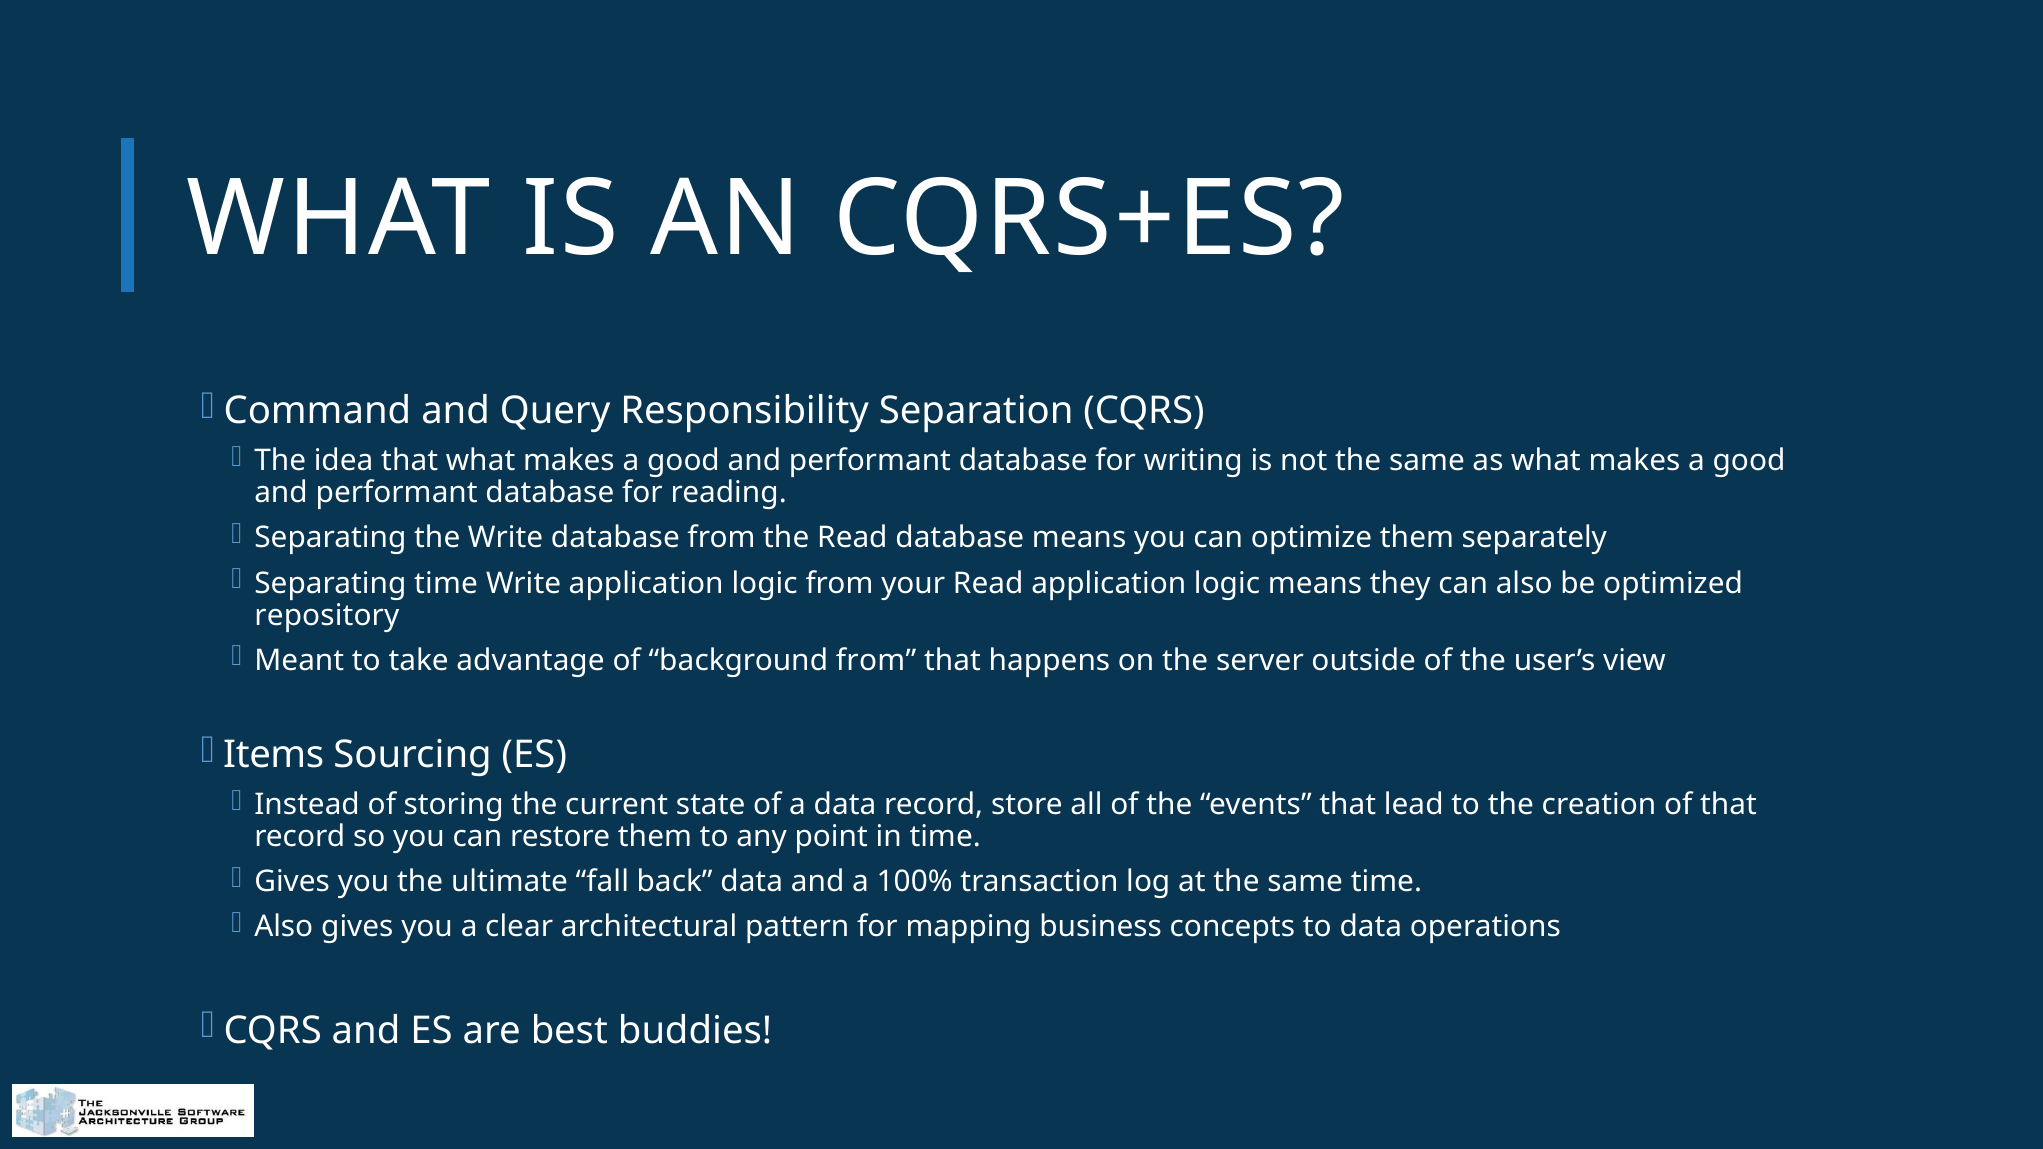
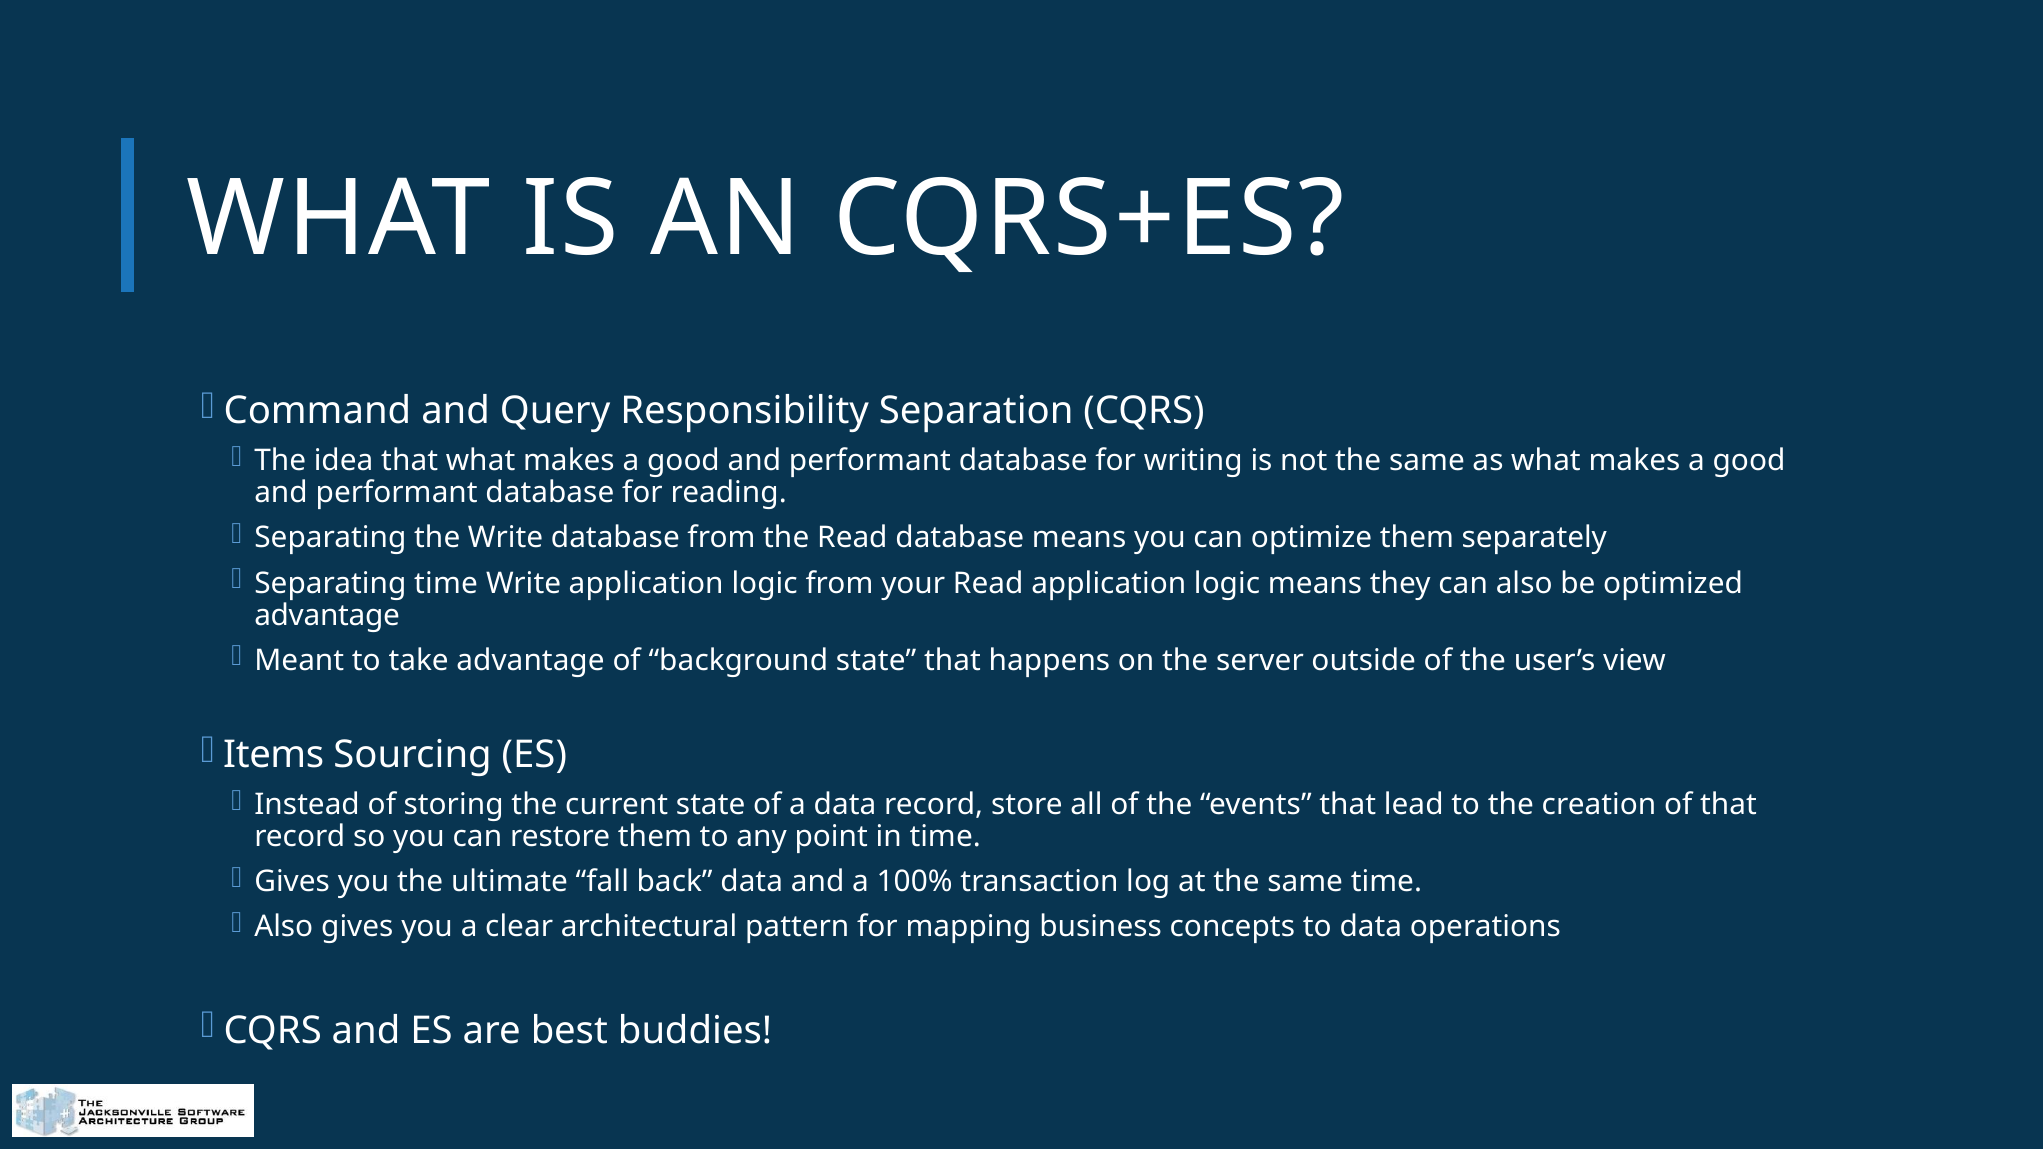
repository: repository -> advantage (327, 616)
background from: from -> state (876, 661)
